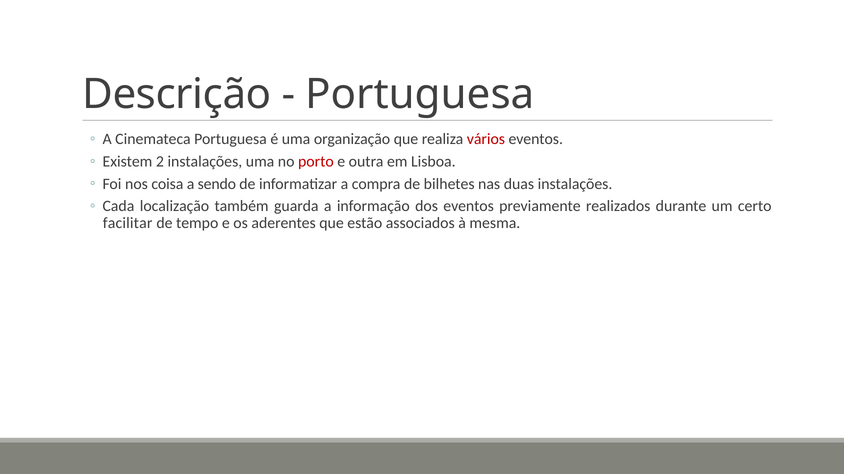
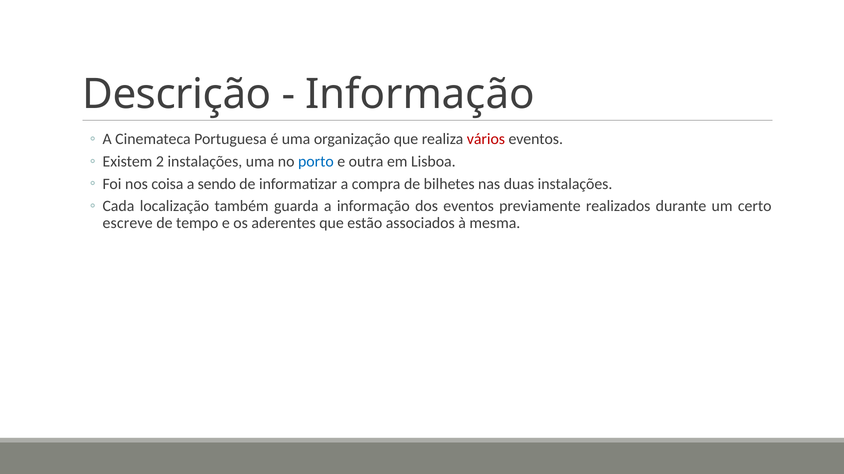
Portuguesa: Portuguesa -> Informação (420, 95)
porto colour: red -> blue (316, 162)
facilitar: facilitar -> escreve (128, 224)
